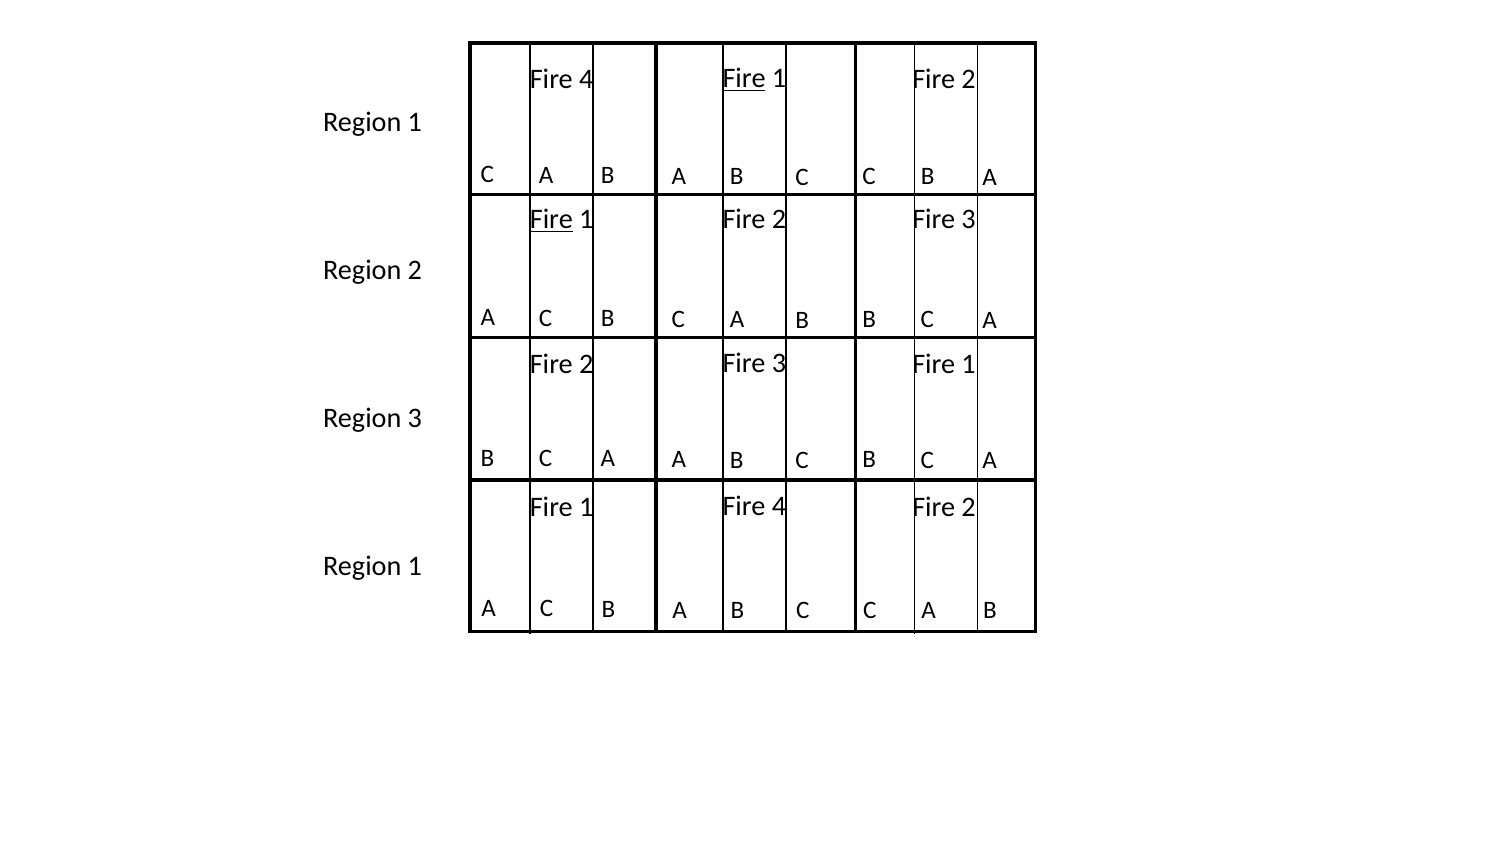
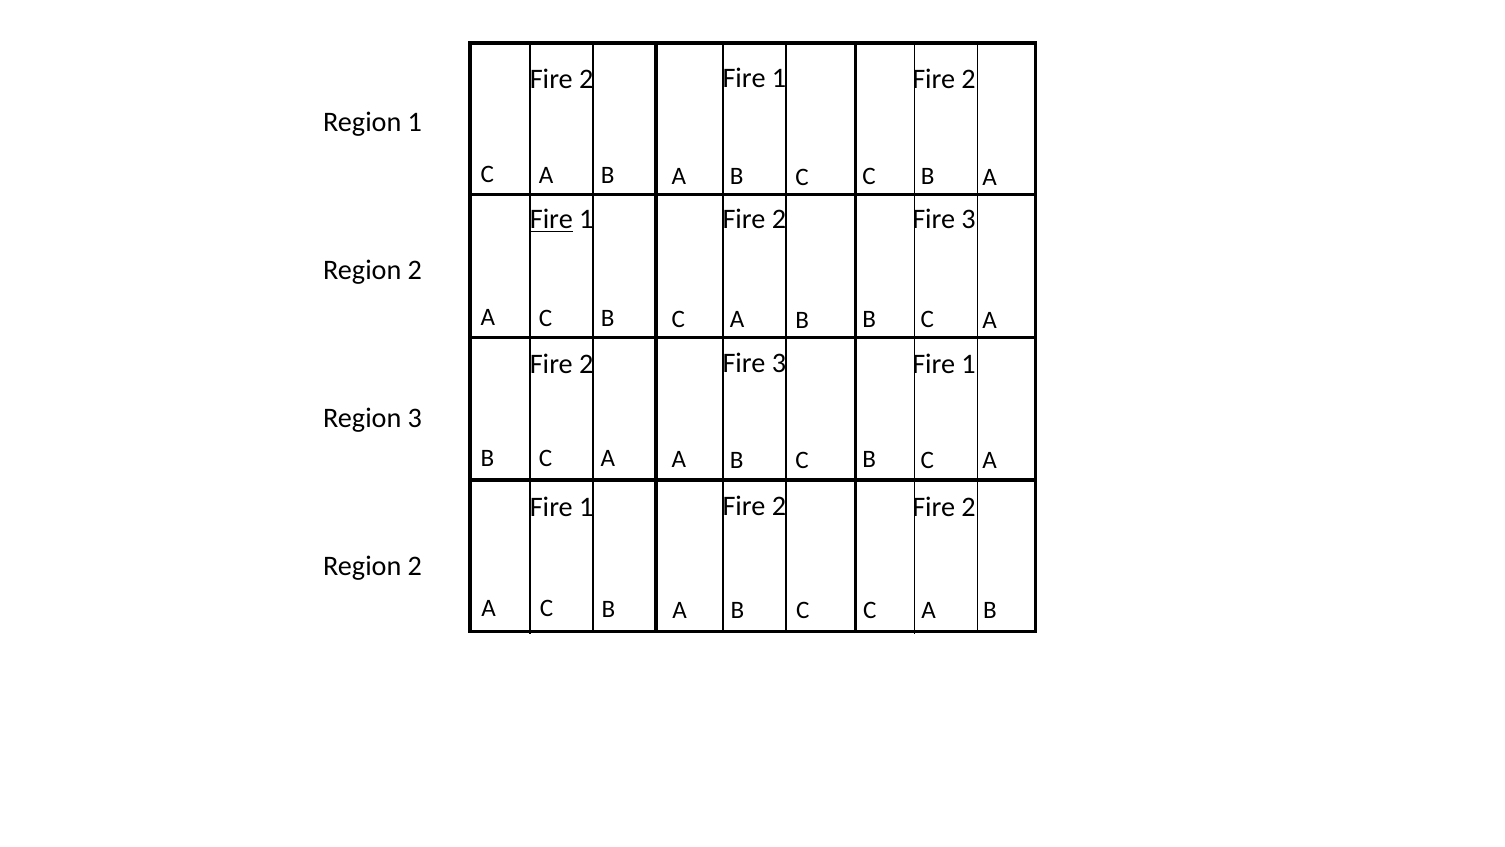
Fire underline: present -> none (744, 78)
4: 4 -> 2 (586, 79)
4: 4 -> 2 (779, 506)
1: 1 -> 2 (415, 566)
